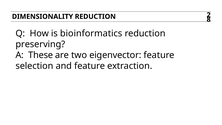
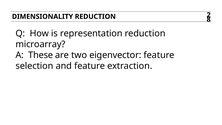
bioinformatics: bioinformatics -> representation (91, 33)
preserving: preserving -> microarray (40, 44)
